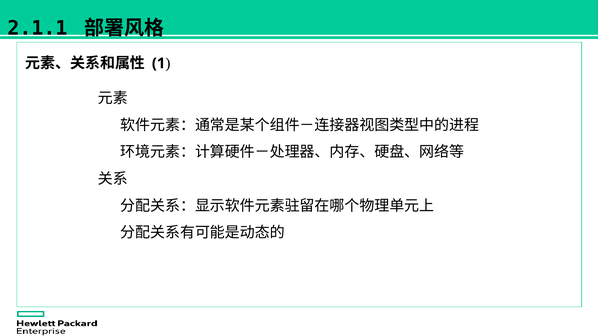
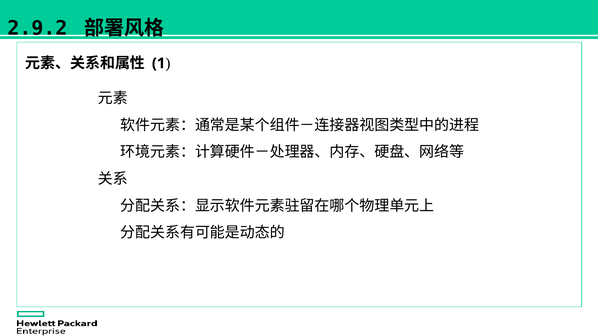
2.1.1: 2.1.1 -> 2.9.2 (37, 28)
